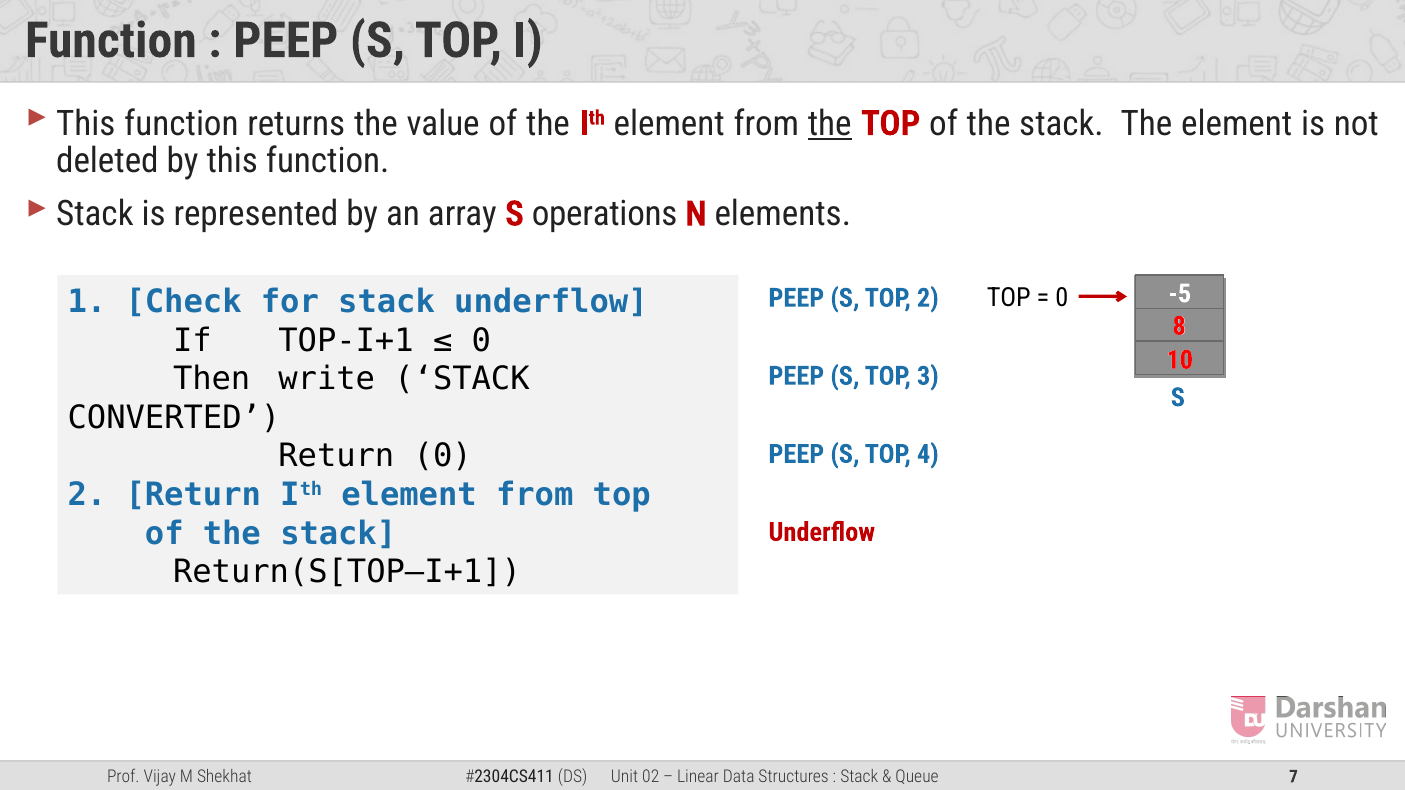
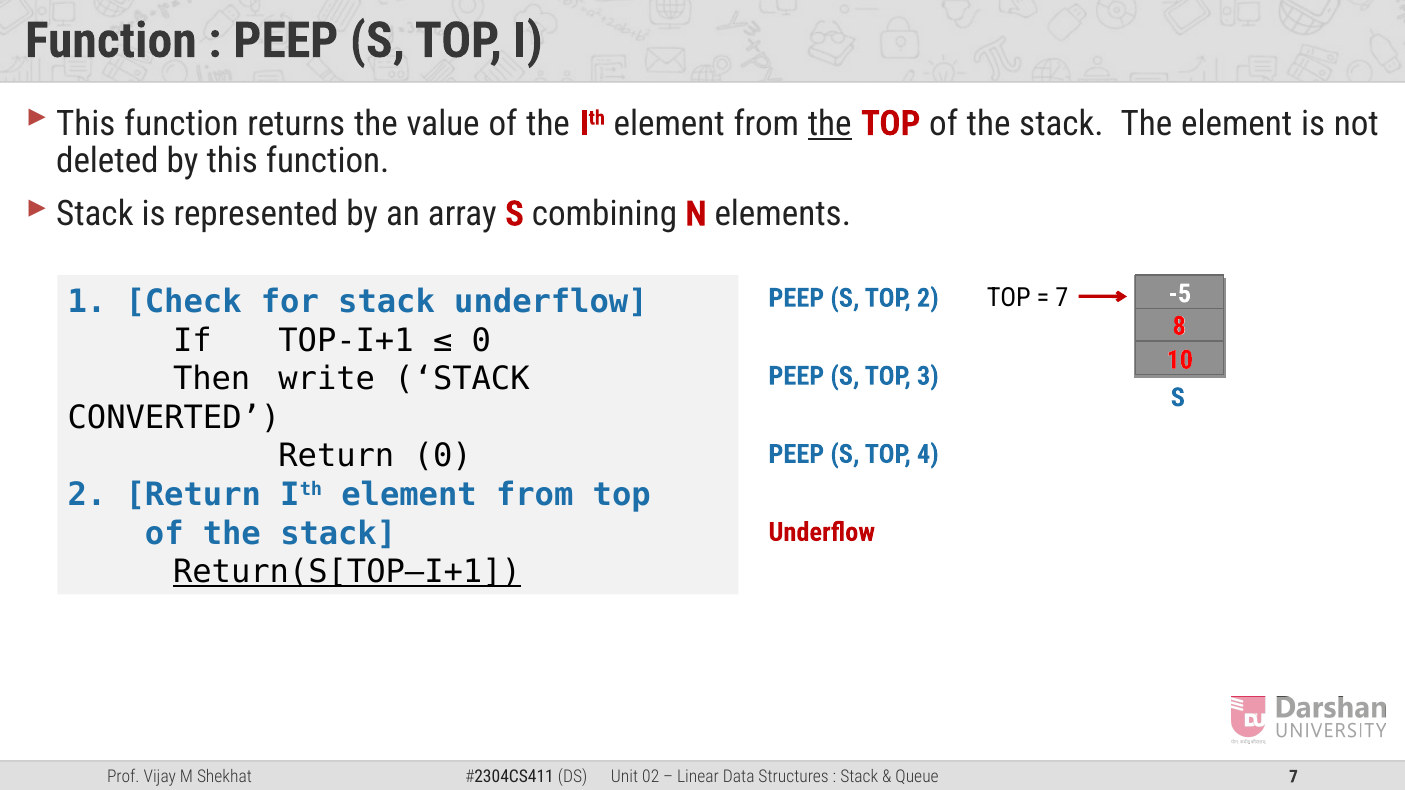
operations: operations -> combining (604, 214)
0: 0 -> 7 (1062, 298)
Return(S[TOP–I+1 underline: none -> present (347, 572)
